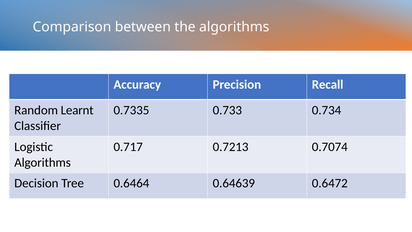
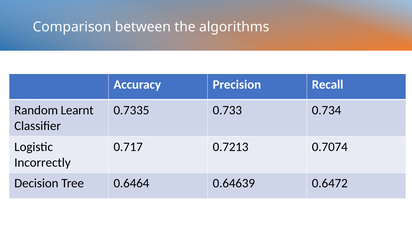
Algorithms: Algorithms -> Incorrectly (42, 162)
